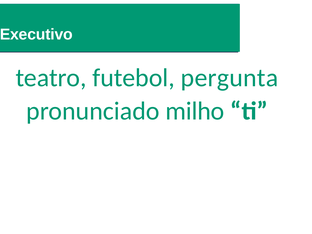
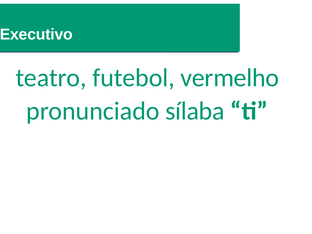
pergunta: pergunta -> vermelho (230, 78)
milho: milho -> sílaba (195, 111)
